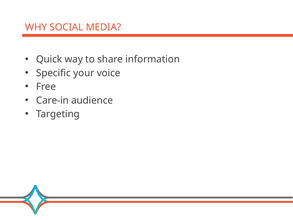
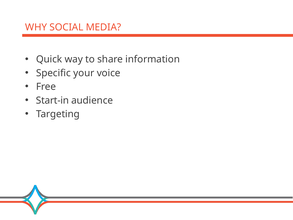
Care-in: Care-in -> Start-in (52, 100)
